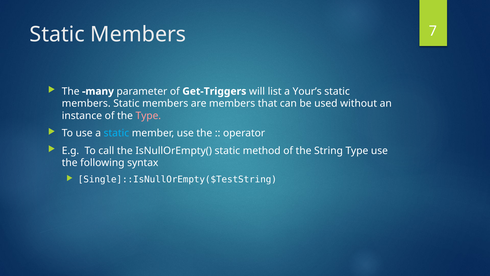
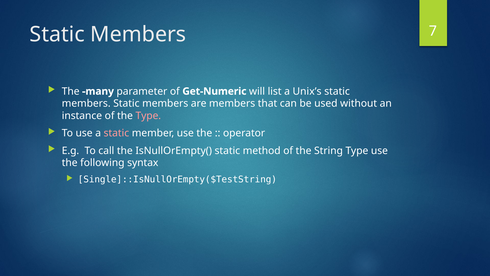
Get-Triggers: Get-Triggers -> Get-Numeric (214, 91)
Your’s: Your’s -> Unix’s (307, 91)
static colour: light blue -> pink (116, 133)
